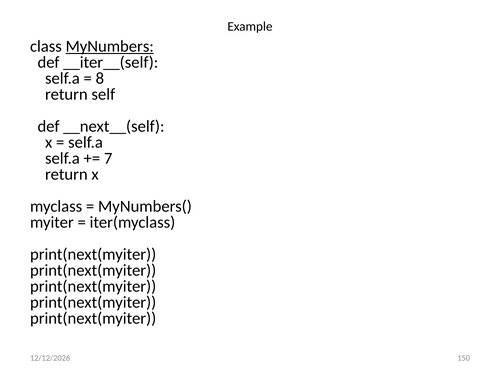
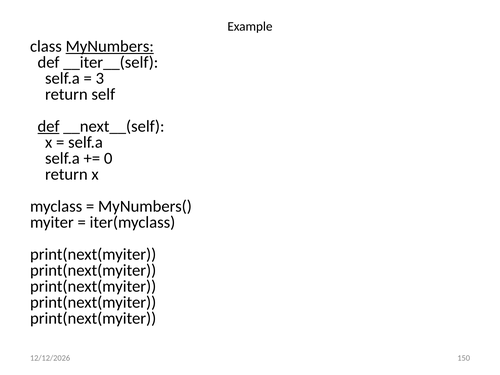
8: 8 -> 3 (100, 78)
def underline: none -> present (49, 126)
7: 7 -> 0 (108, 158)
